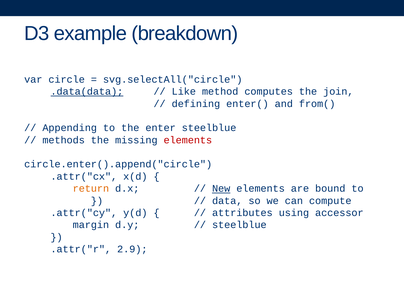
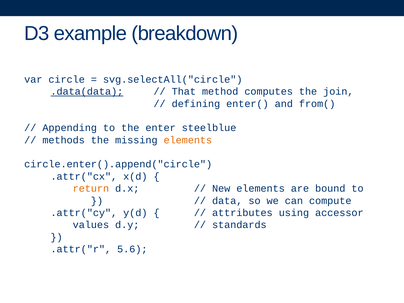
Like: Like -> That (184, 92)
elements colour: red -> orange (188, 140)
New underline: present -> none (221, 189)
margin: margin -> values (91, 225)
steelblue: steelblue -> standards (239, 225)
2.9: 2.9 -> 5.6 (132, 249)
